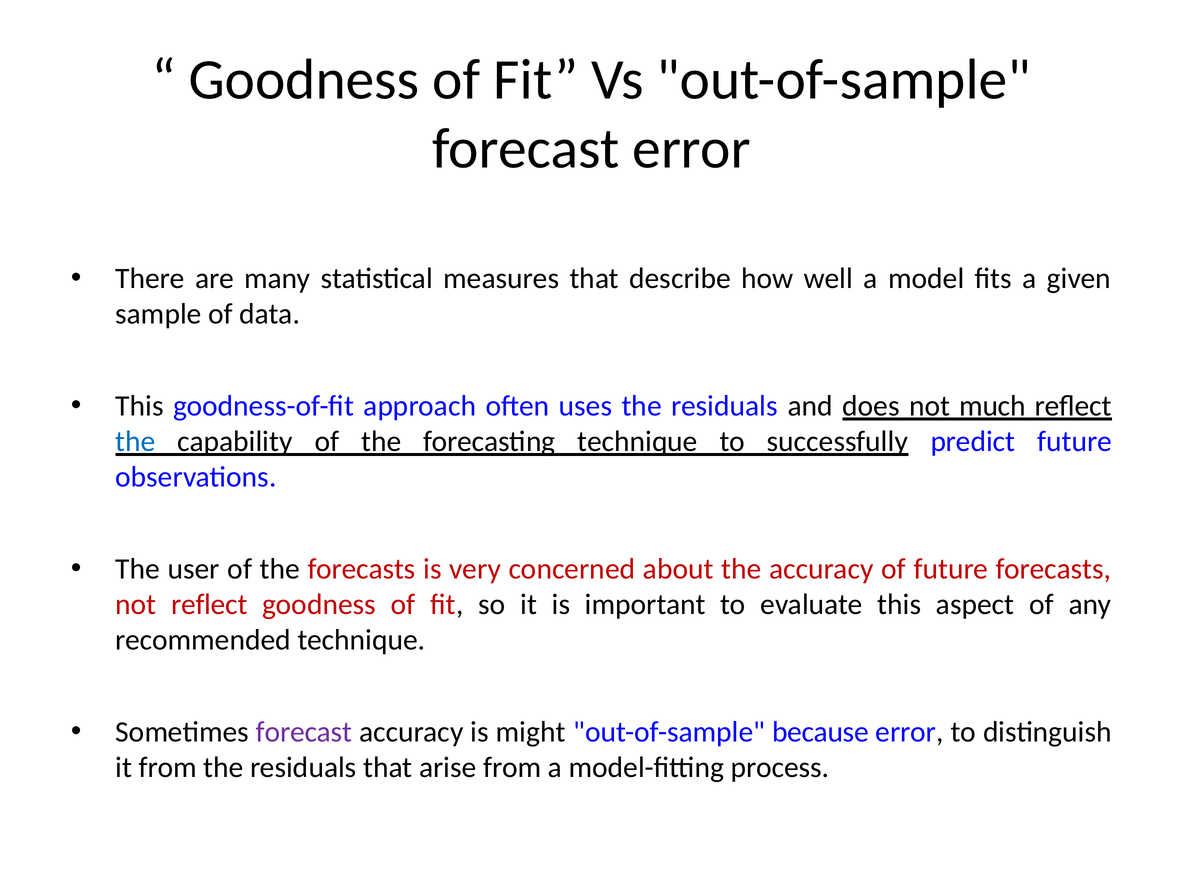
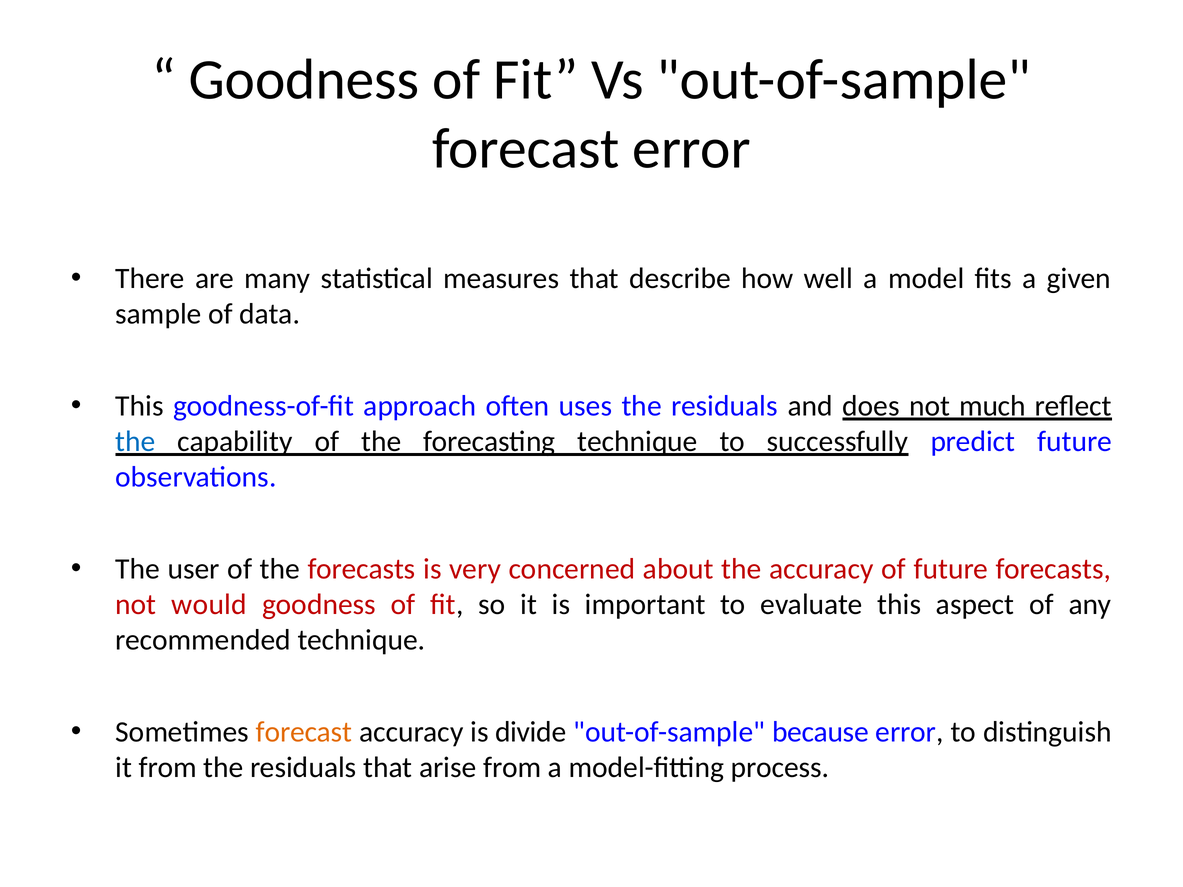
not reflect: reflect -> would (209, 605)
forecast colour: purple -> orange (304, 732)
might: might -> divide (531, 732)
